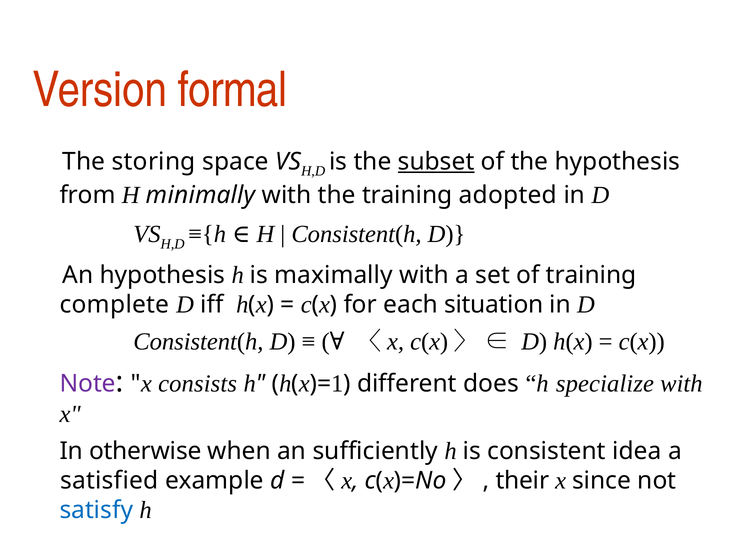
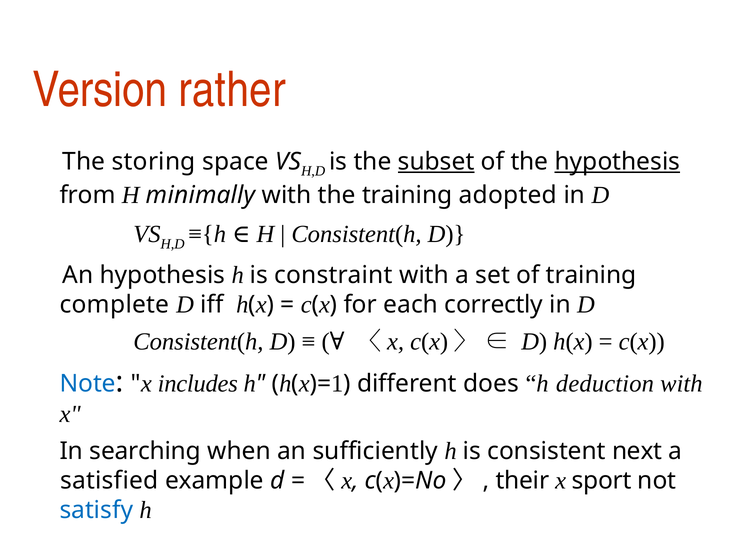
formal: formal -> rather (232, 90)
hypothesis underline: none -> present (617, 161)
maximally: maximally -> constraint (333, 275)
situation: situation -> correctly (494, 305)
Note colour: purple -> blue (88, 384)
consists: consists -> includes (198, 384)
specialize: specialize -> deduction (605, 384)
otherwise: otherwise -> searching (145, 451)
idea: idea -> next (637, 451)
since: since -> sport (602, 480)
